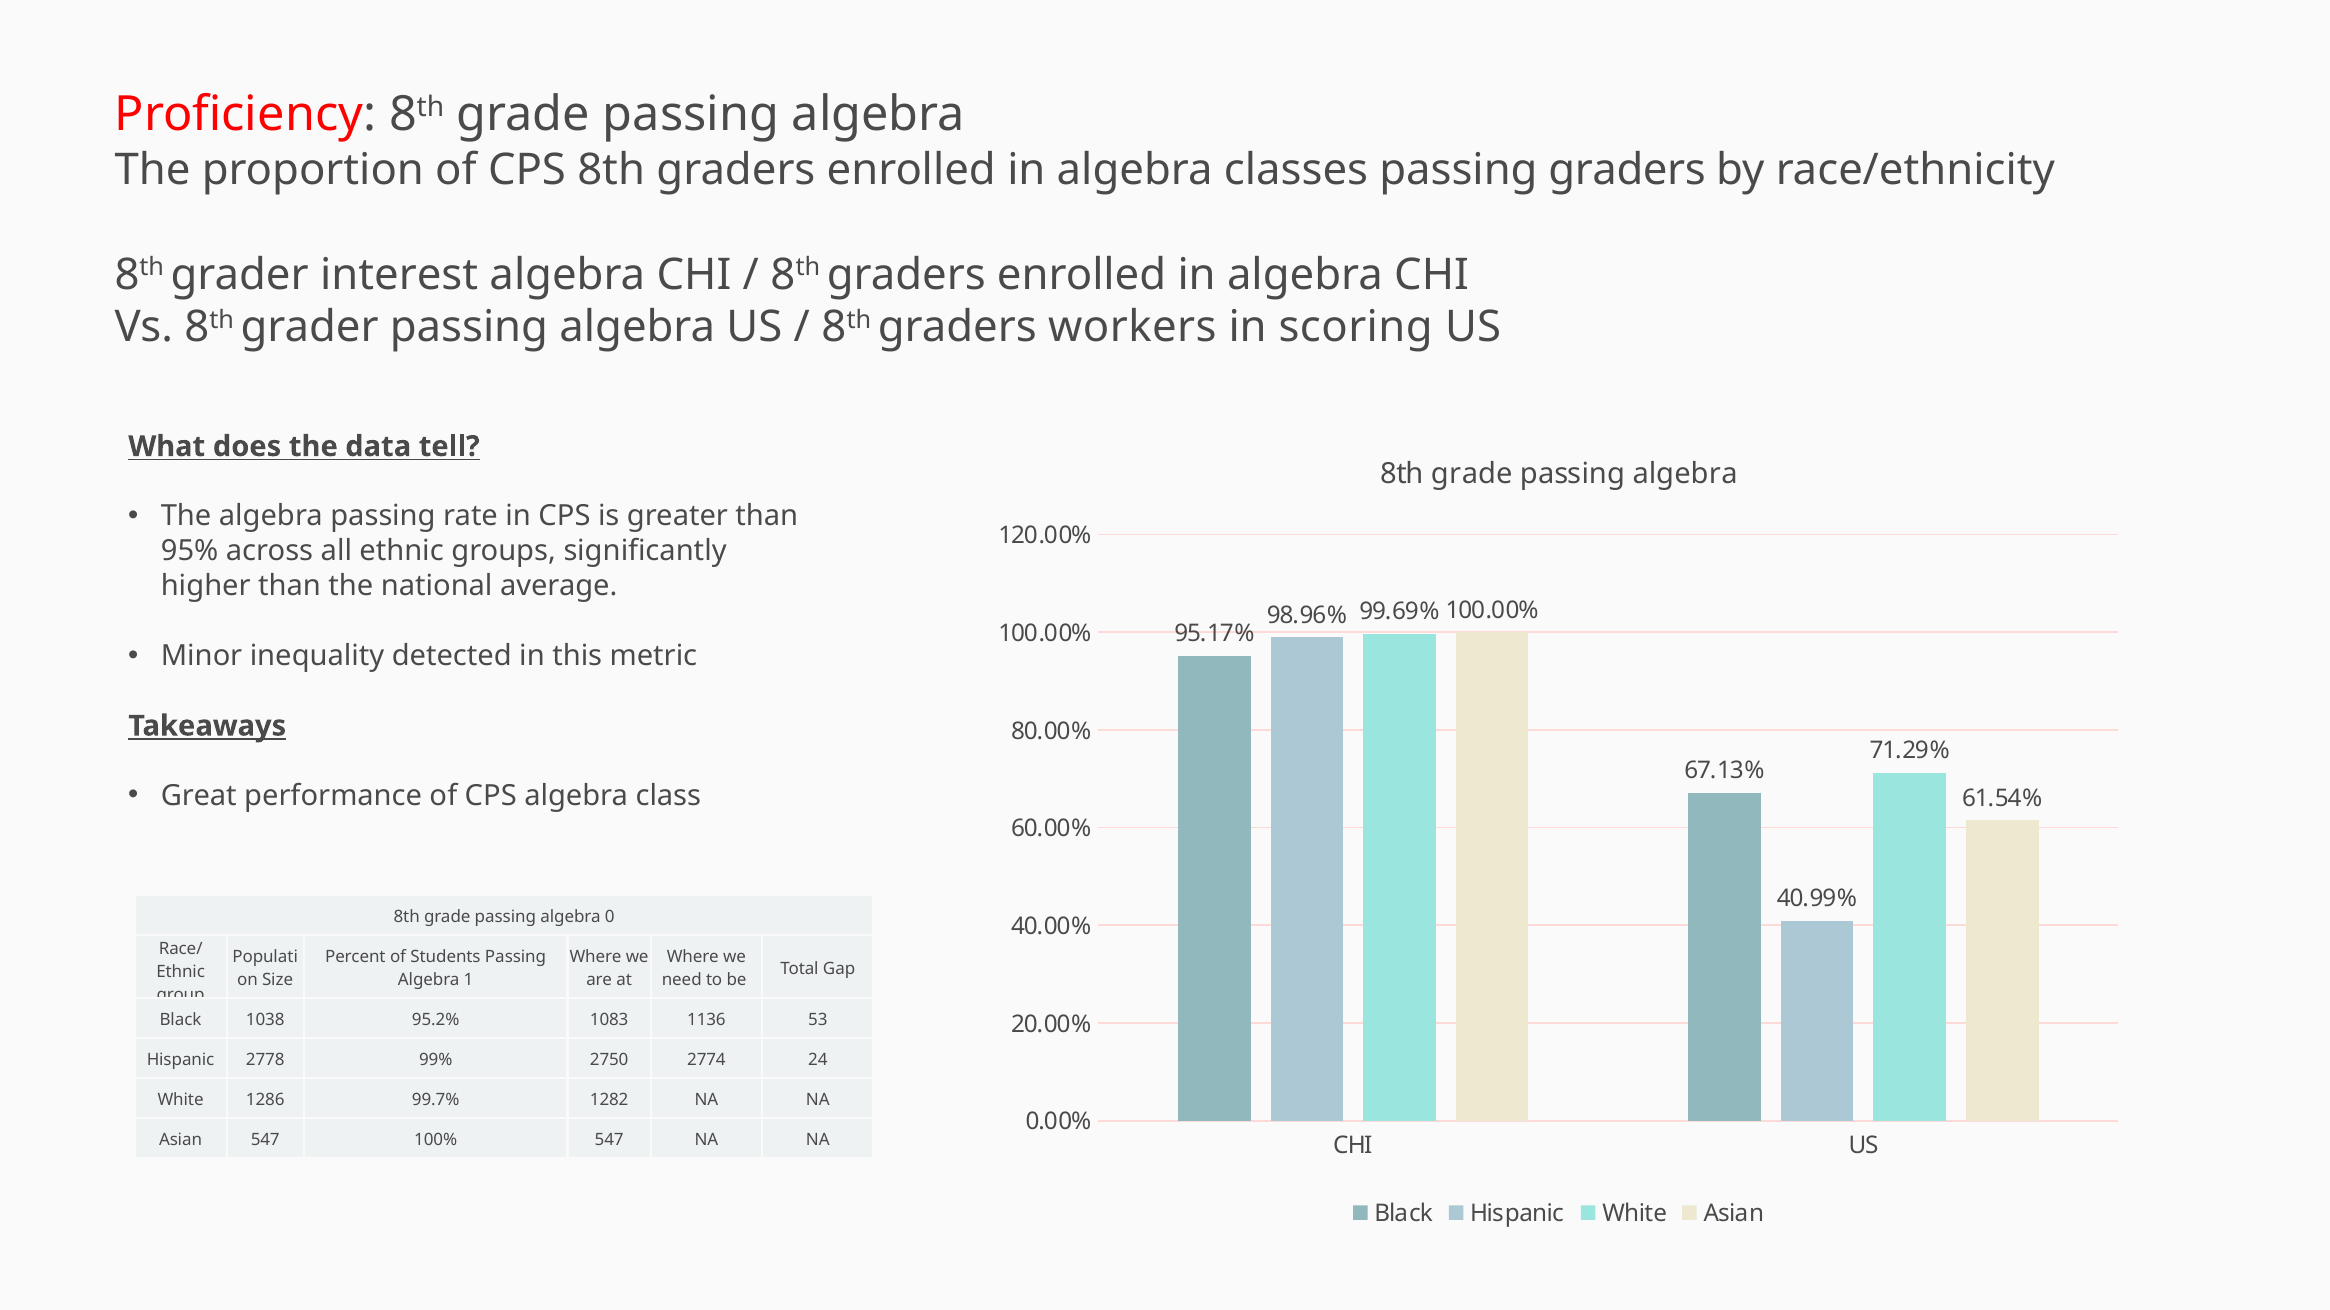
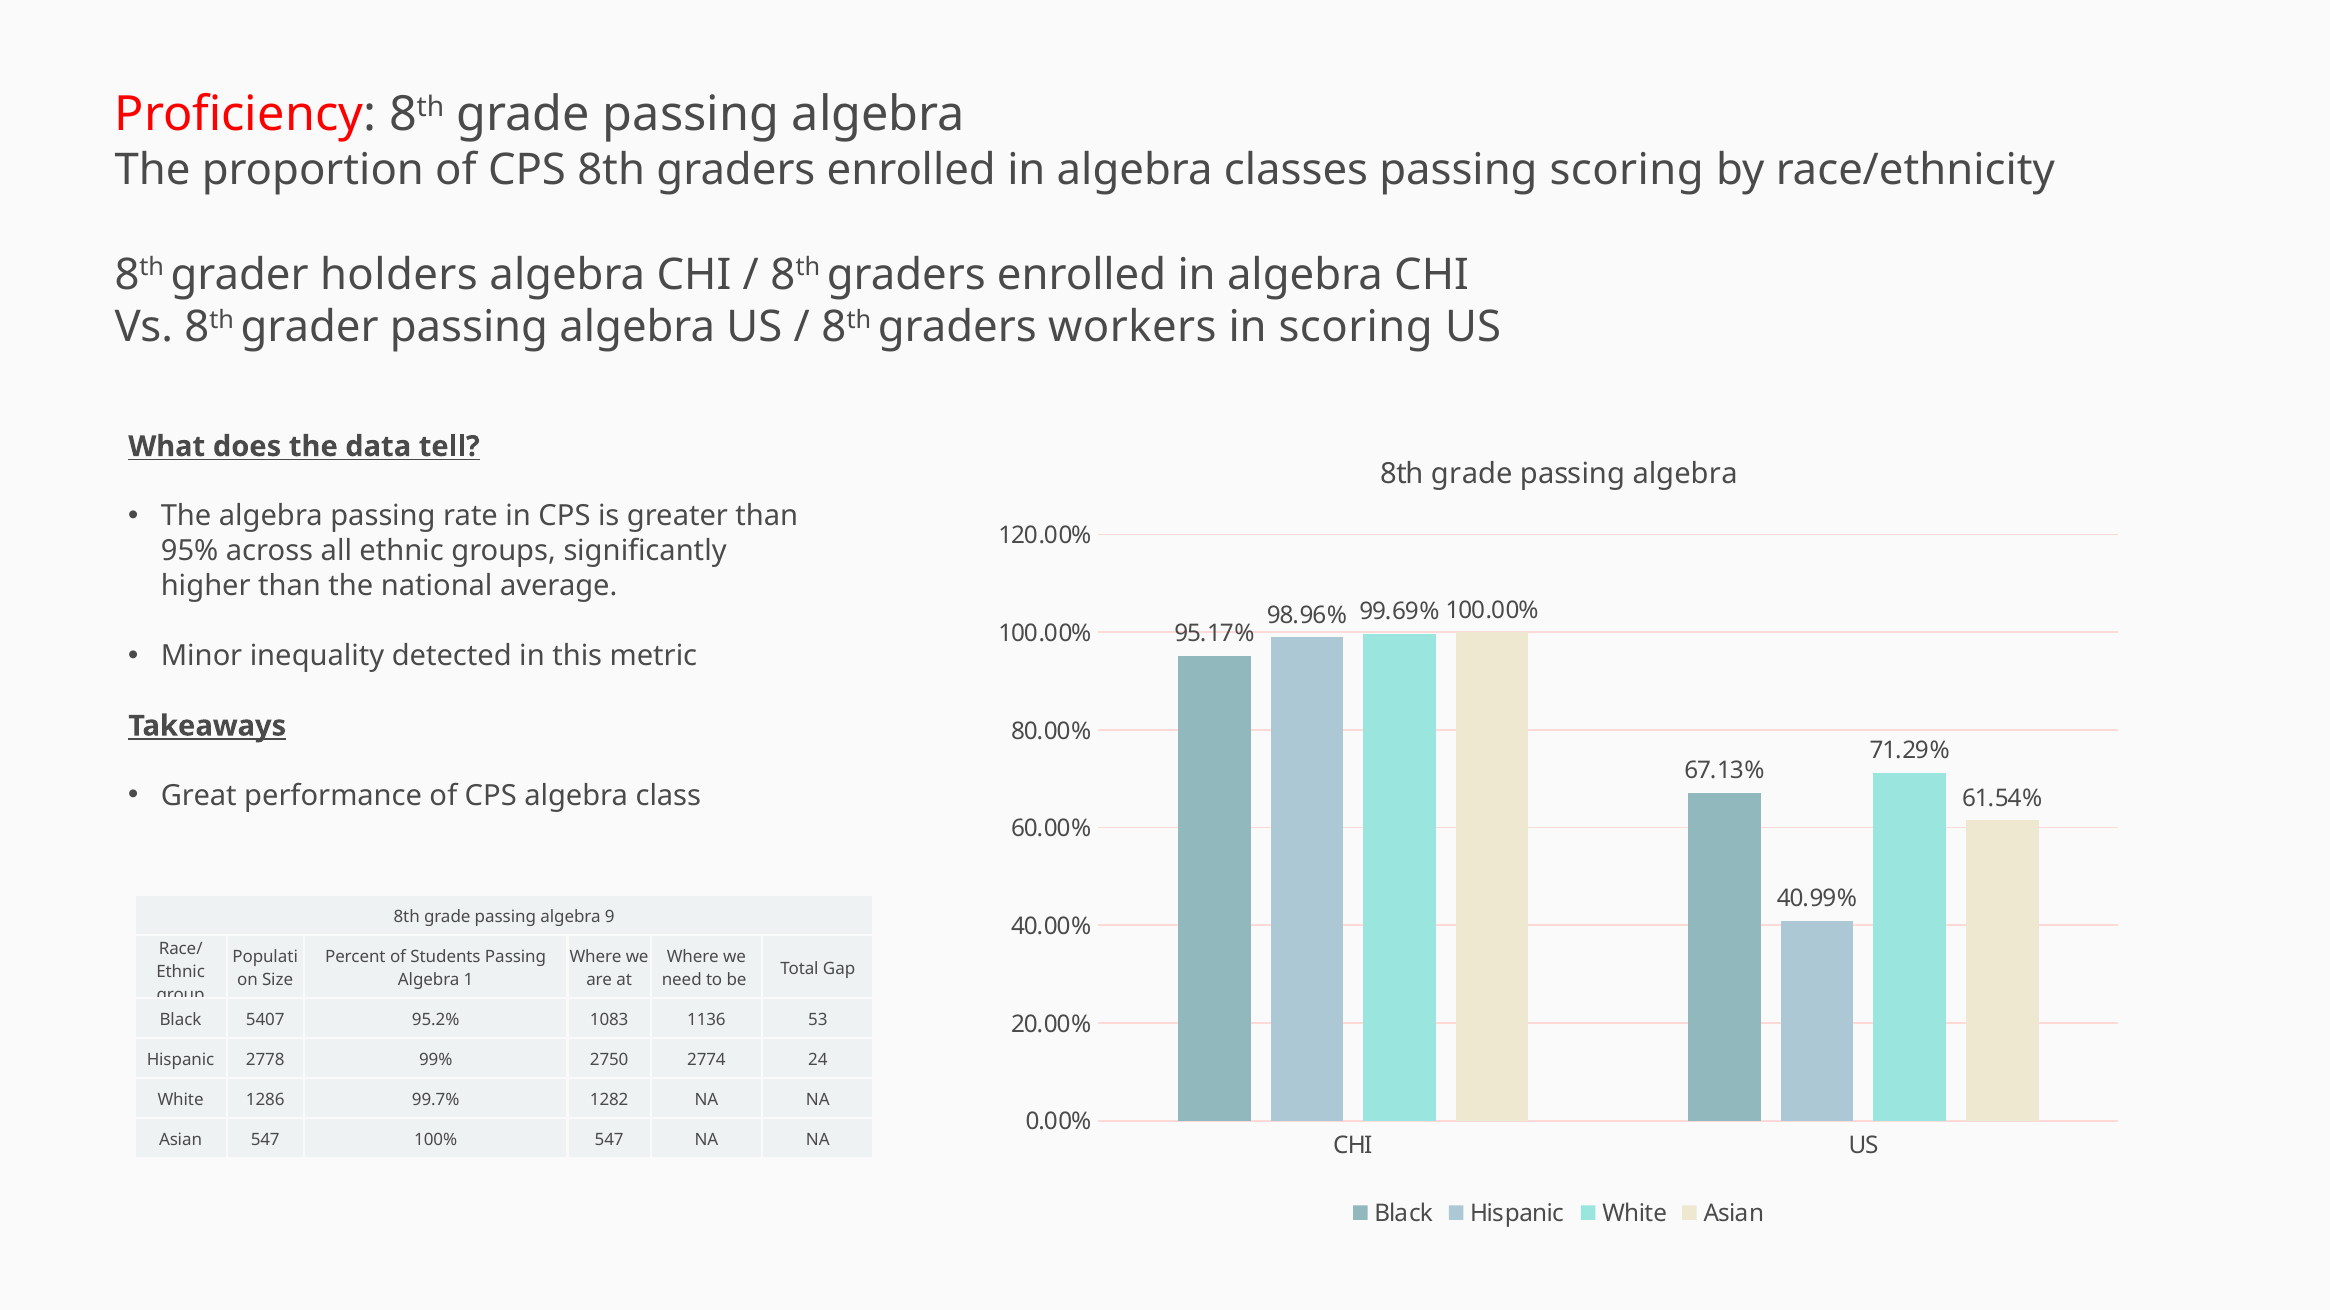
passing graders: graders -> scoring (1627, 170)
interest: interest -> holders (399, 275)
0: 0 -> 9 (610, 917)
1038: 1038 -> 5407 (265, 1020)
